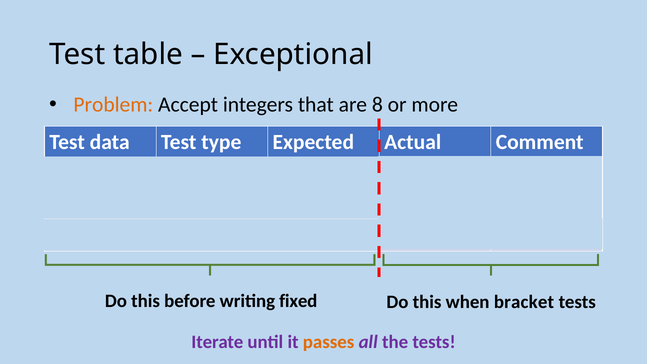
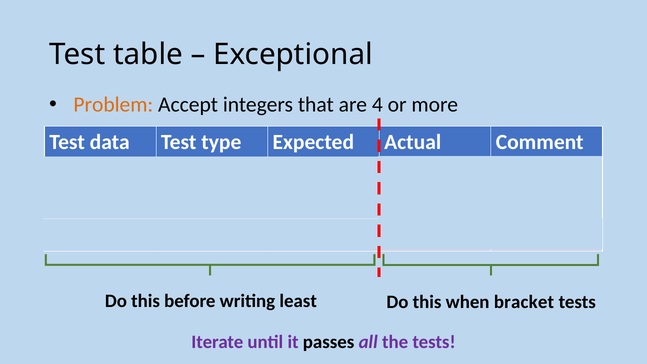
8: 8 -> 4 (377, 105)
fixed: fixed -> least (298, 301)
passes colour: orange -> black (329, 342)
